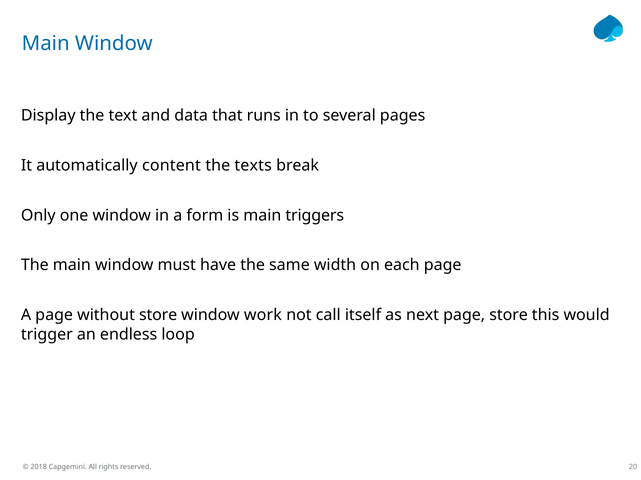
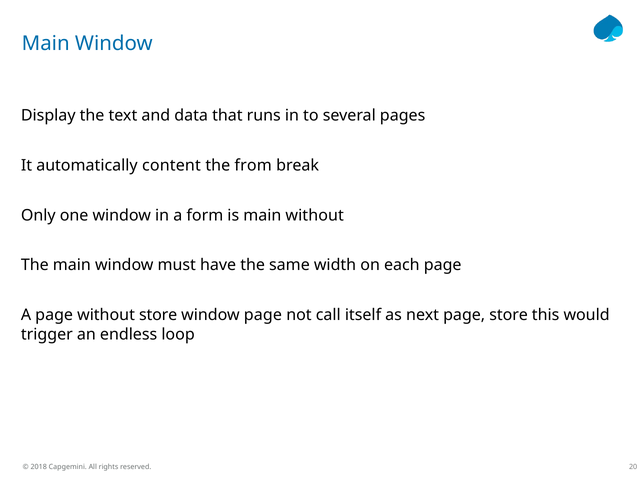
texts: texts -> from (253, 166)
main triggers: triggers -> without (315, 216)
window work: work -> page (263, 315)
